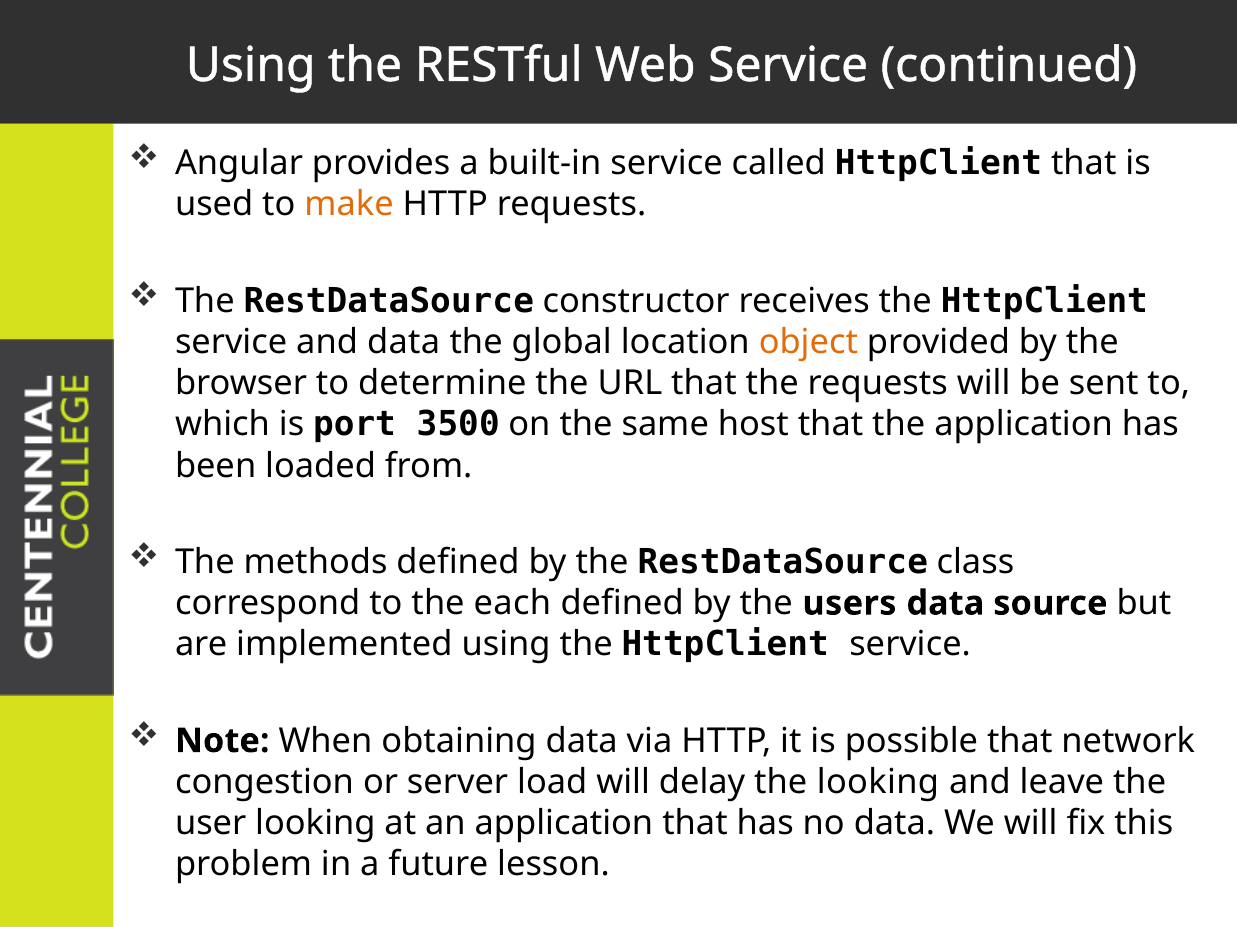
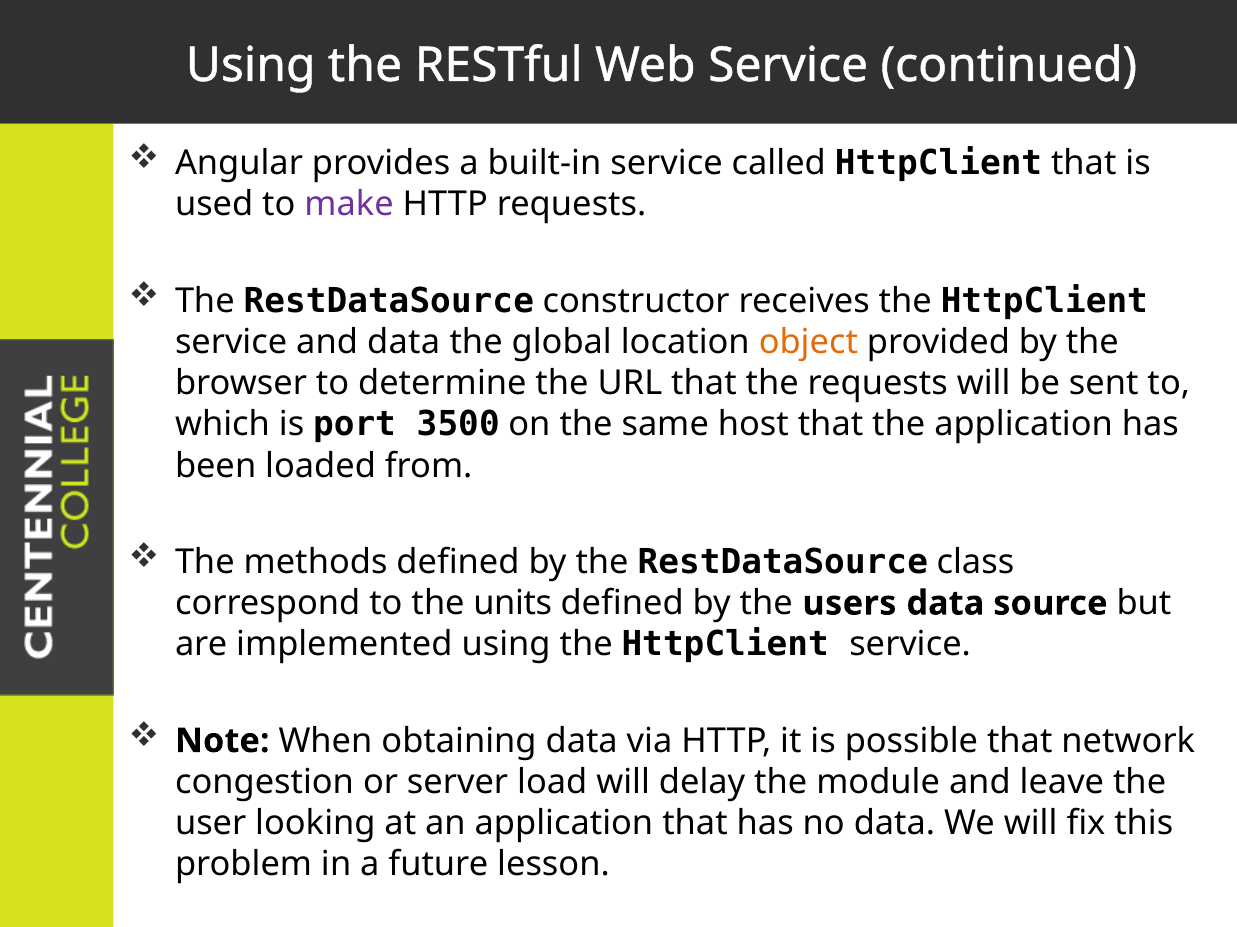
make colour: orange -> purple (349, 205)
each: each -> units (513, 604)
the looking: looking -> module (878, 783)
